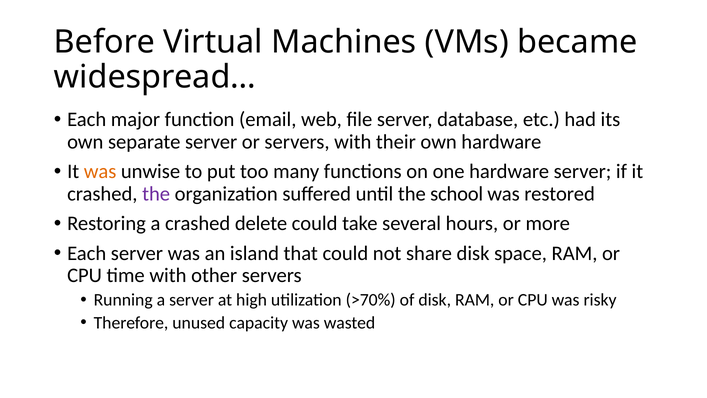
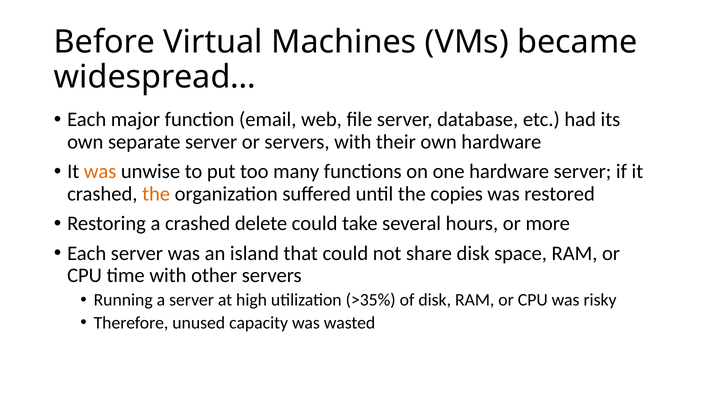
the colour: purple -> orange (156, 194)
school: school -> copies (457, 194)
>70%: >70% -> >35% (371, 300)
